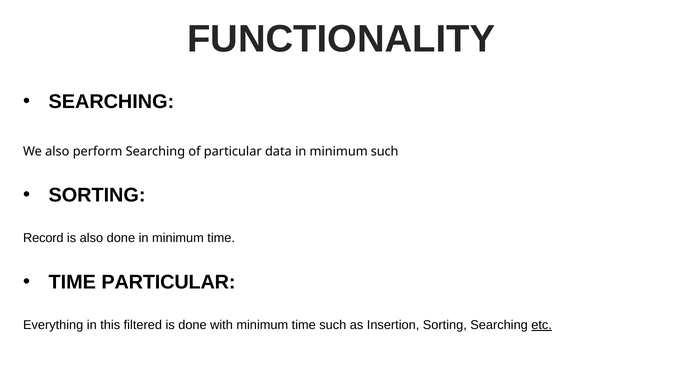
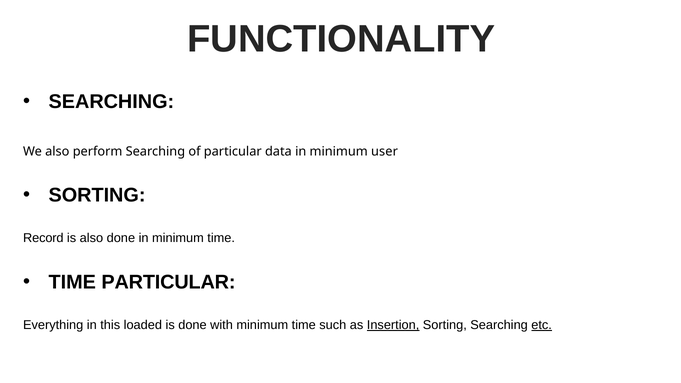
minimum such: such -> user (384, 151)
filtered: filtered -> loaded (143, 325)
Insertion underline: none -> present (393, 325)
